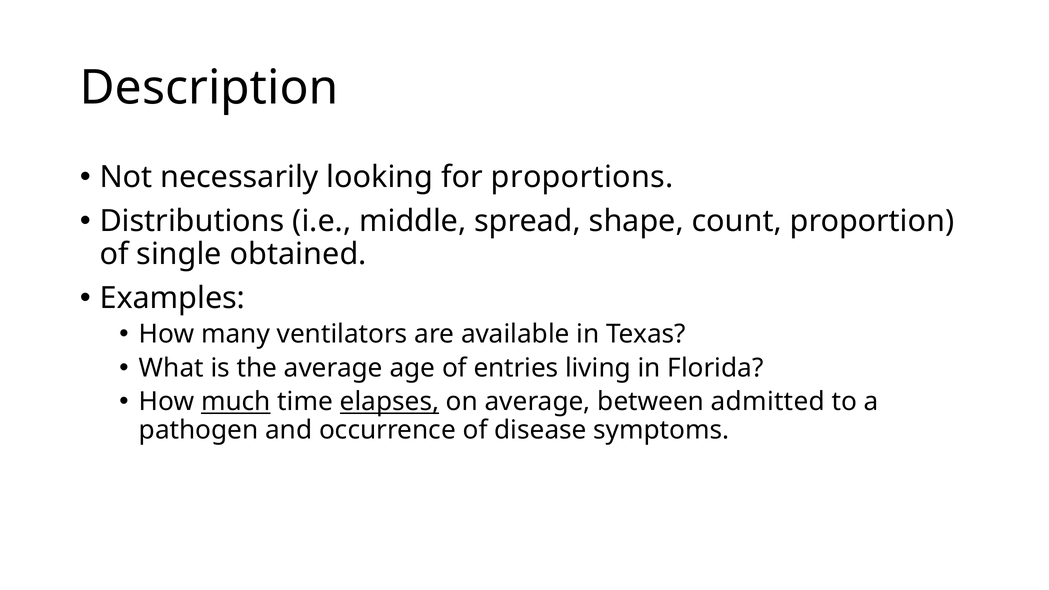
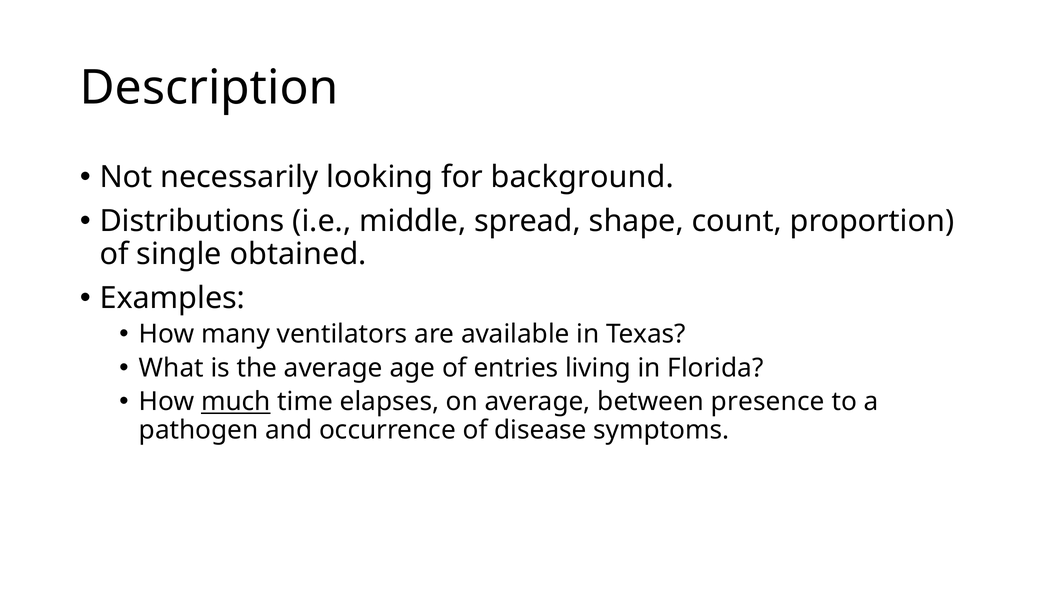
proportions: proportions -> background (582, 177)
elapses underline: present -> none (389, 402)
admitted: admitted -> presence (768, 402)
